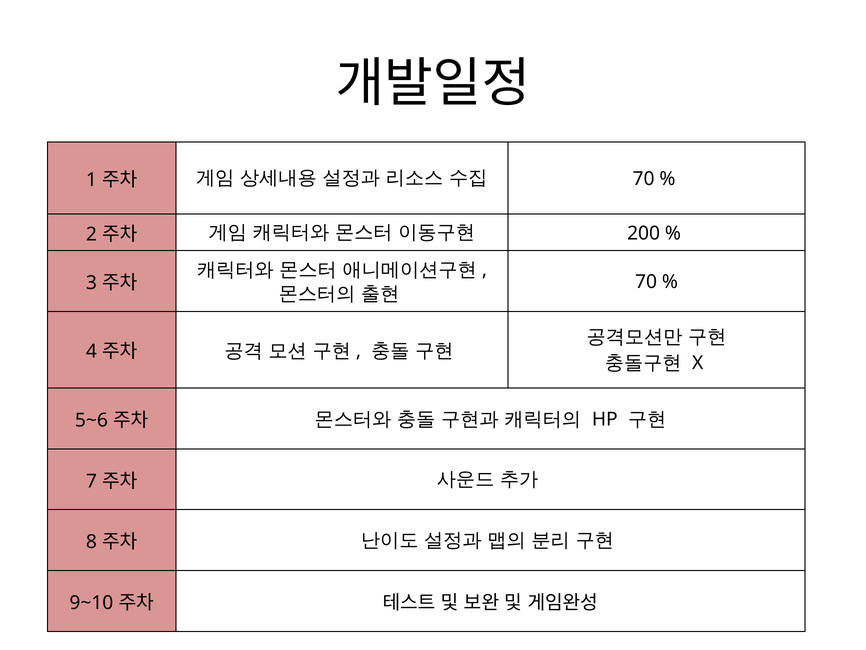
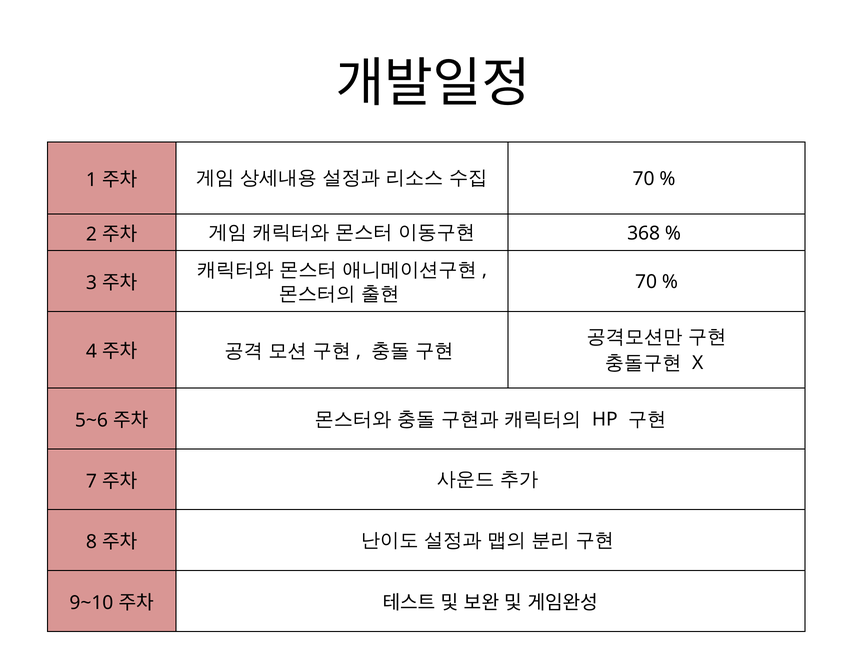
200: 200 -> 368 (644, 233)
